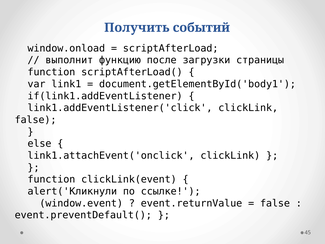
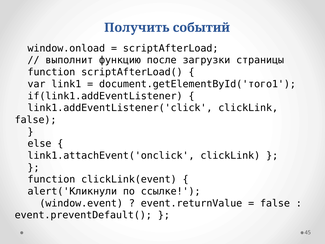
document.getElementById('body1: document.getElementById('body1 -> document.getElementById('того1 (197, 84)
